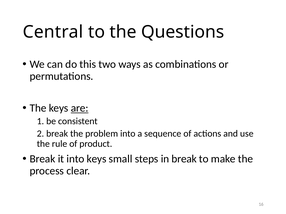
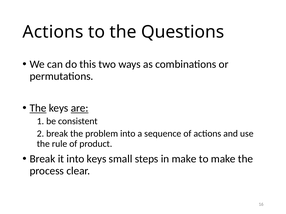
Central: Central -> Actions (53, 32)
The underline: none -> present (38, 108)
in break: break -> make (184, 159)
